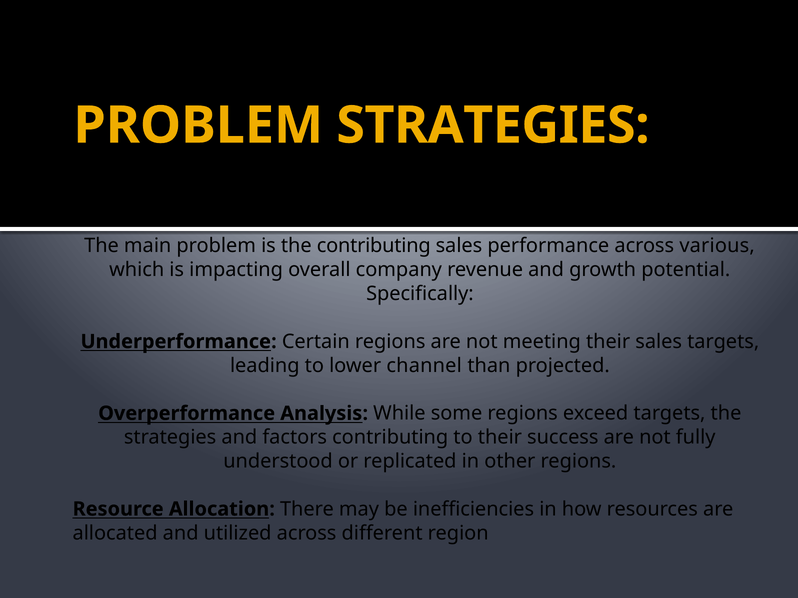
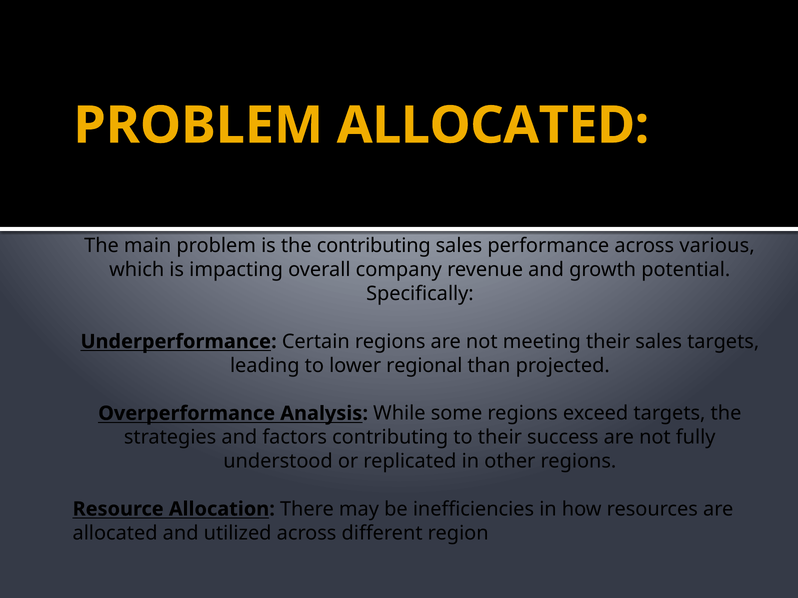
PROBLEM STRATEGIES: STRATEGIES -> ALLOCATED (493, 126)
channel: channel -> regional (424, 366)
